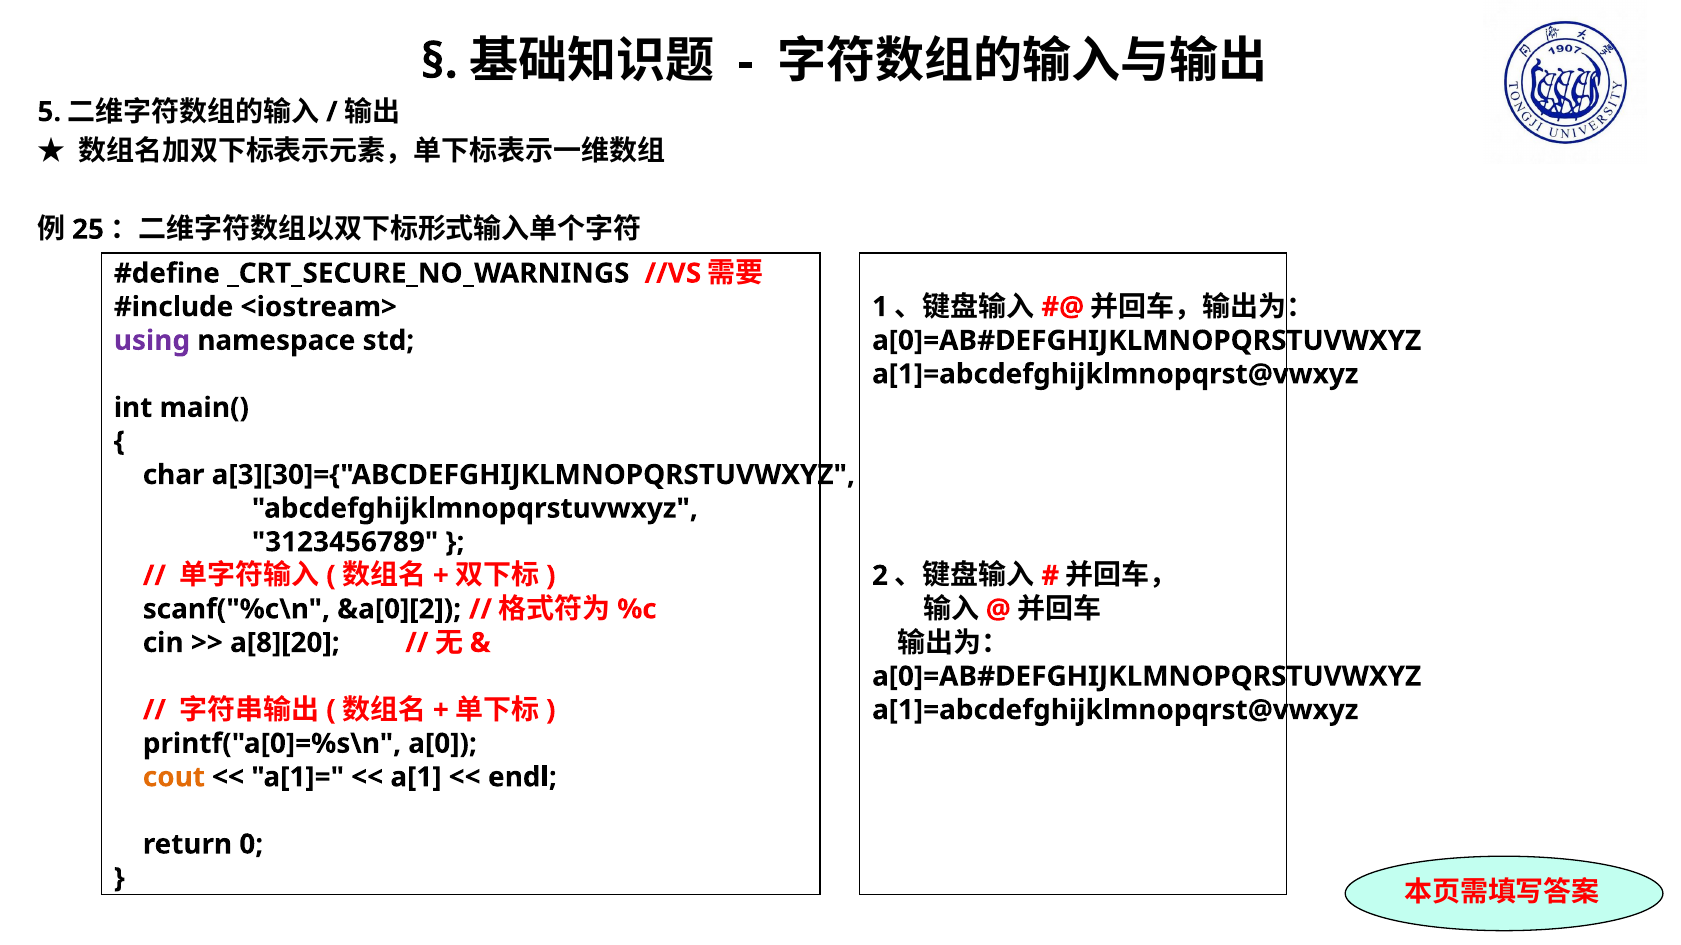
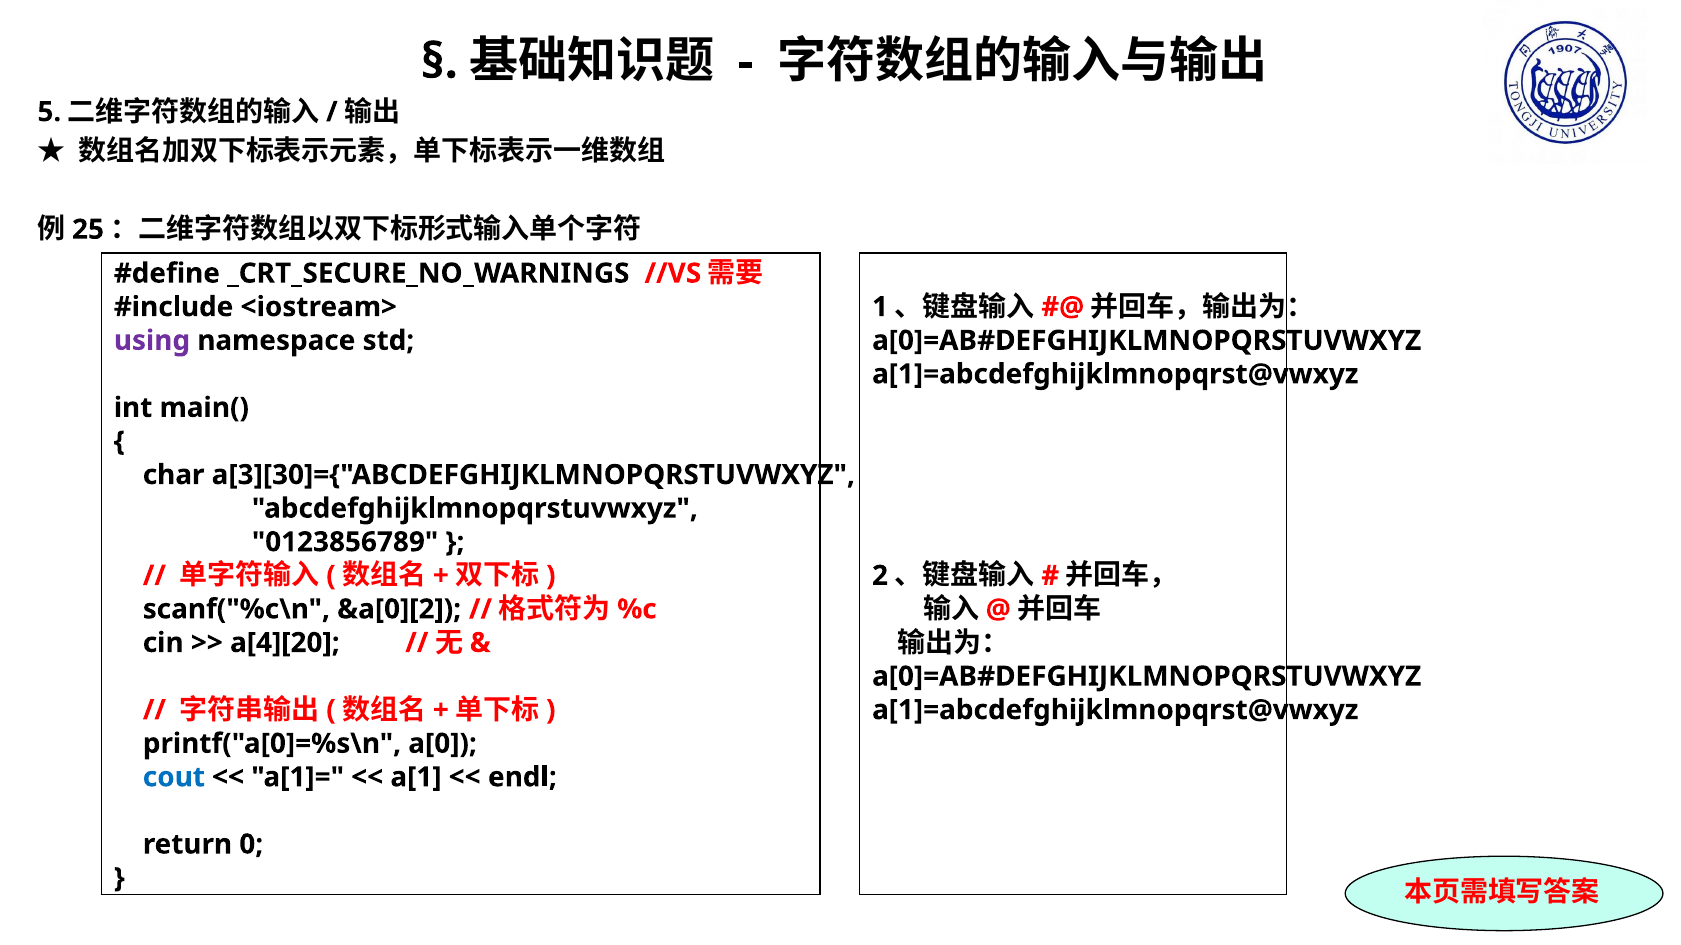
3123456789: 3123456789 -> 0123856789 (345, 542)
a[8][20: a[8][20 -> a[4][20 (285, 643)
cout colour: orange -> blue (174, 778)
